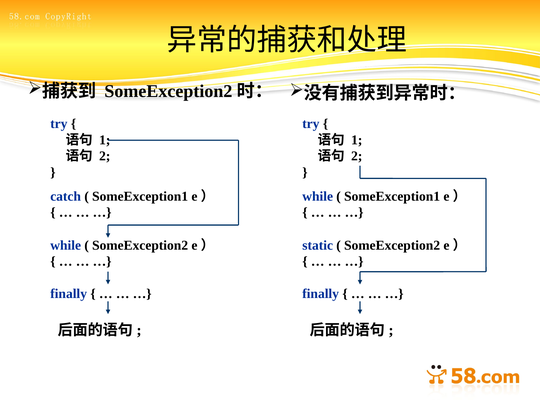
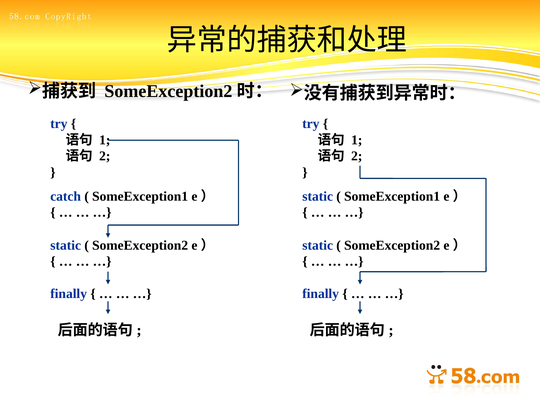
while: while -> static (318, 196)
while: while -> static (66, 245)
